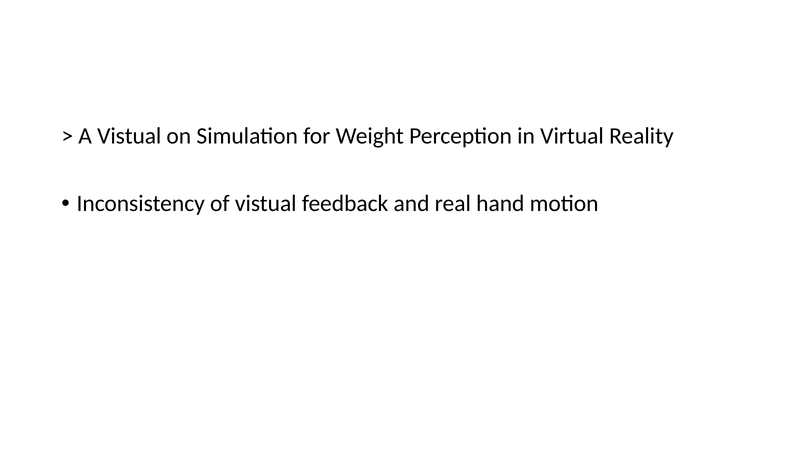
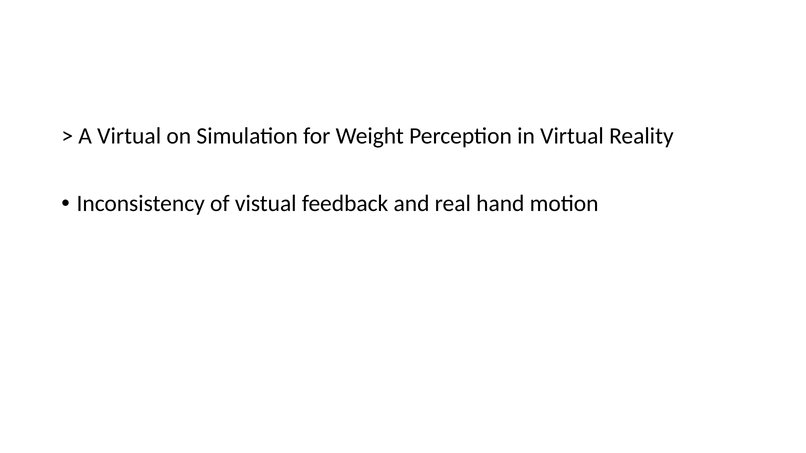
A Vistual: Vistual -> Virtual (129, 136)
